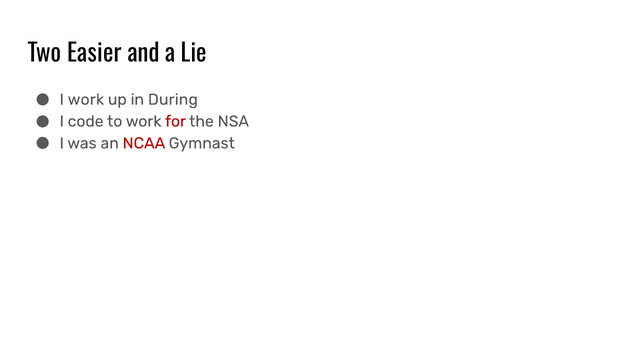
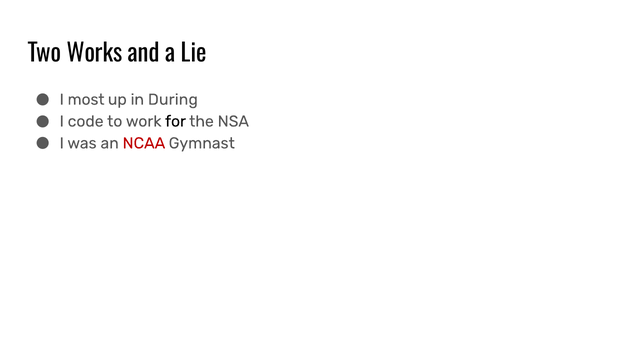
Easier: Easier -> Works (95, 54)
I work: work -> most (86, 100)
for colour: red -> black (175, 121)
